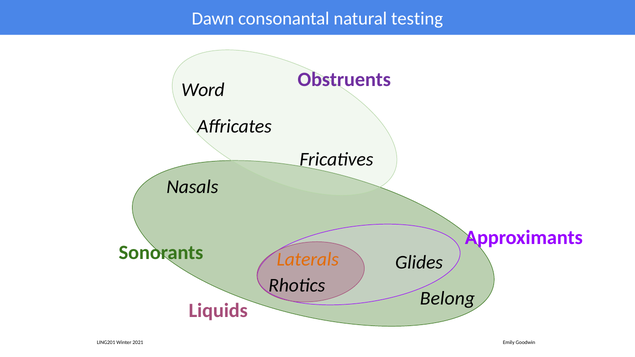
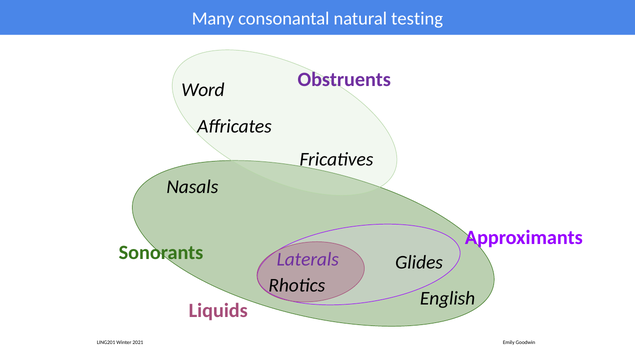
Dawn: Dawn -> Many (213, 19)
Laterals colour: orange -> purple (308, 259)
Belong: Belong -> English (448, 298)
